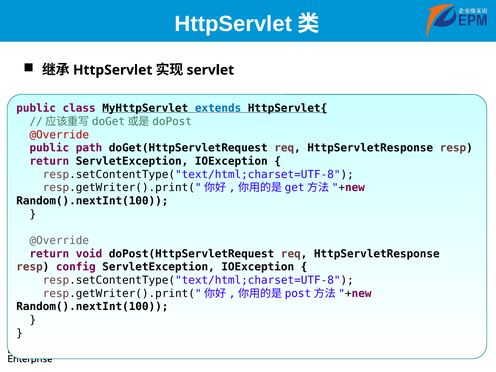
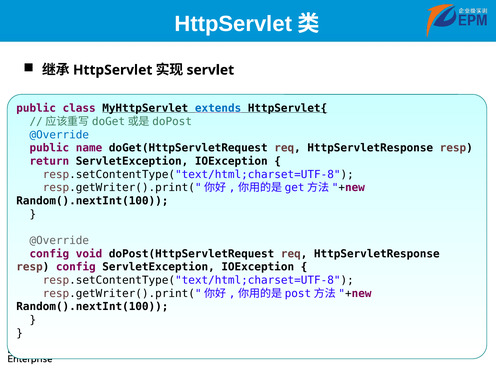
@Override colour: red -> blue (59, 135)
path: path -> name (89, 148)
return: return -> config (49, 254)
